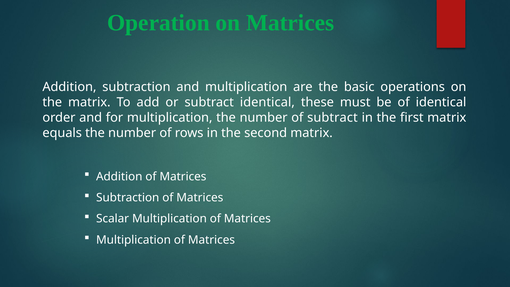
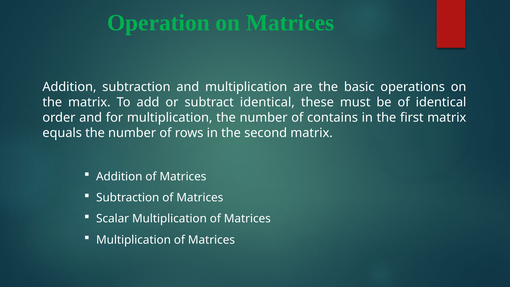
of subtract: subtract -> contains (333, 117)
